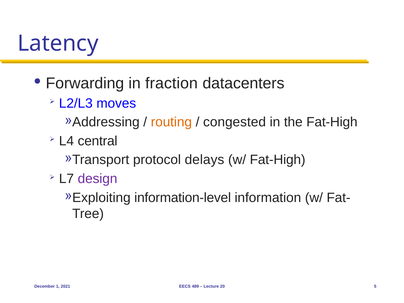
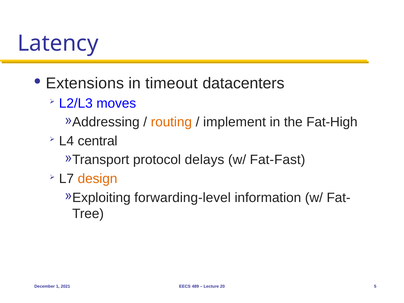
Forwarding: Forwarding -> Extensions (85, 83)
fraction: fraction -> timeout (172, 83)
congested: congested -> implement (235, 122)
w/ Fat-High: Fat-High -> Fat-Fast (278, 160)
design colour: purple -> orange (98, 179)
information-level: information-level -> forwarding-level (183, 198)
